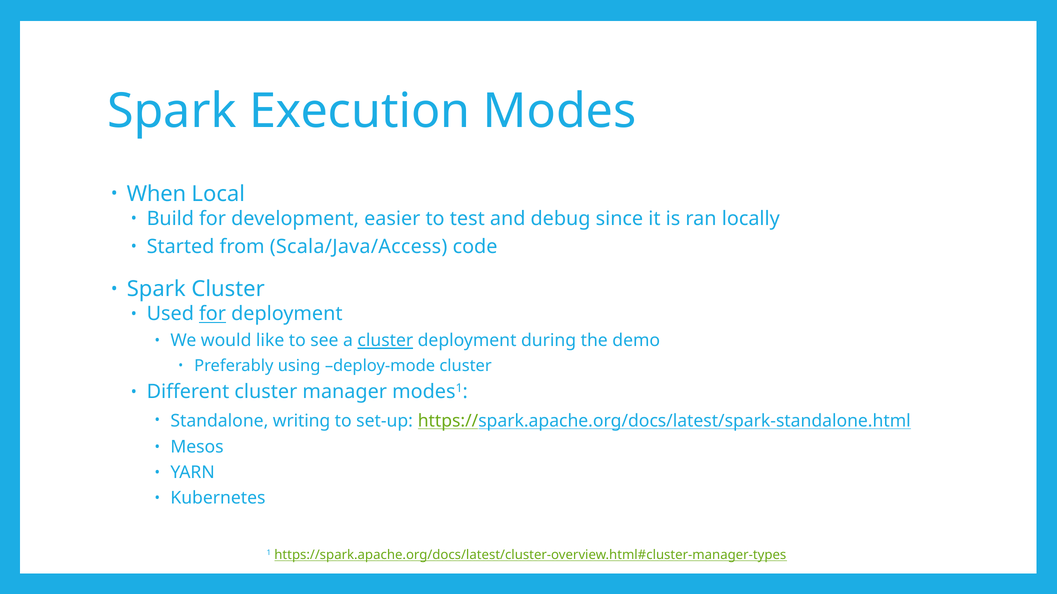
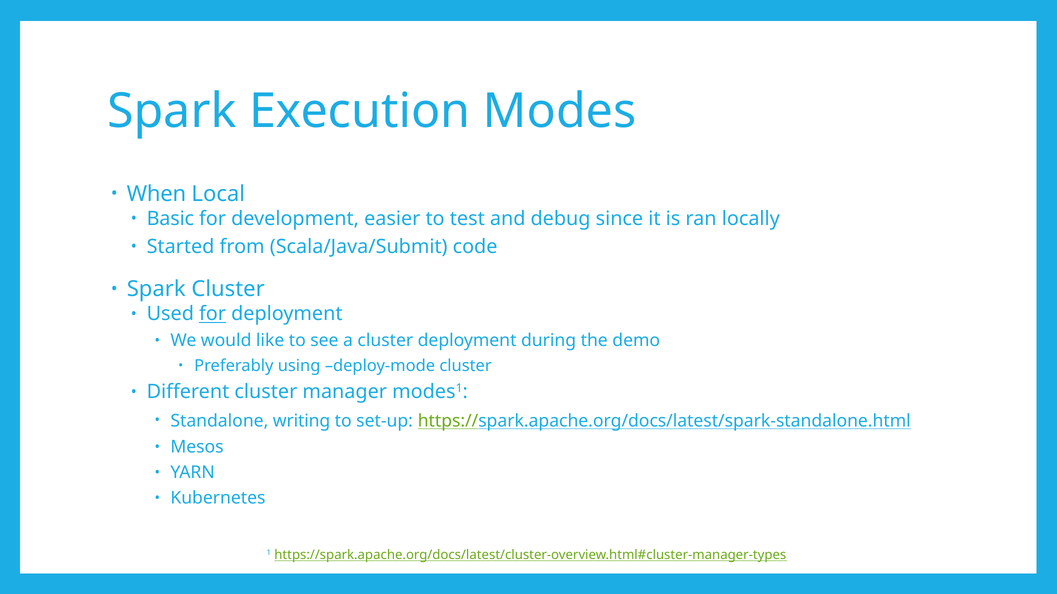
Build: Build -> Basic (170, 219)
Scala/Java/Access: Scala/Java/Access -> Scala/Java/Submit (359, 247)
cluster underline: present -> none (385, 341)
